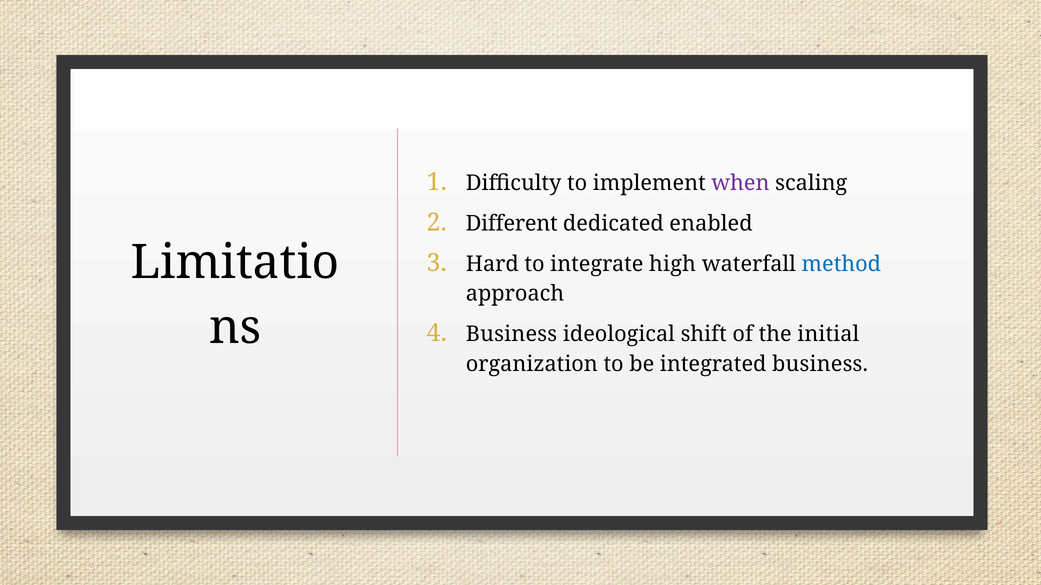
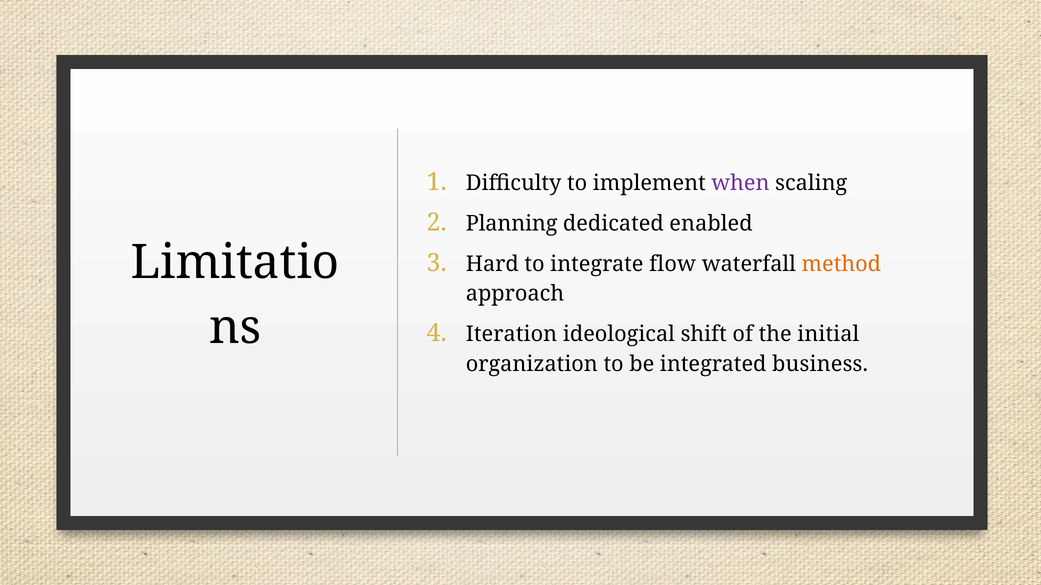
Different: Different -> Planning (512, 224)
high: high -> flow (673, 264)
method colour: blue -> orange (841, 264)
Business: Business -> Iteration (512, 335)
